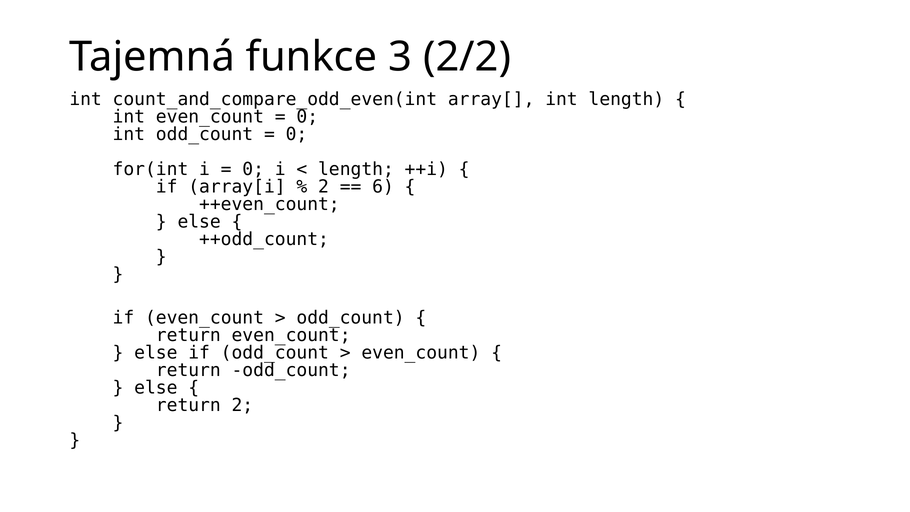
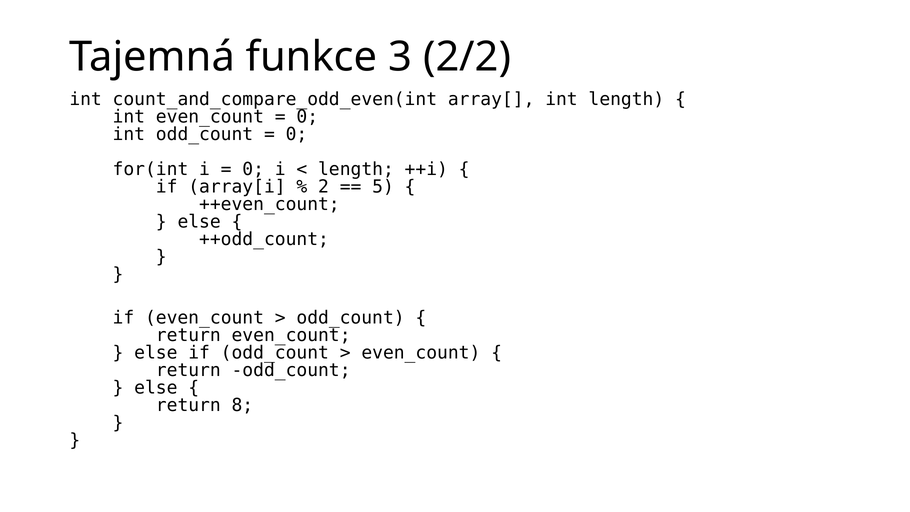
6: 6 -> 5 (383, 187)
return 2: 2 -> 8 (242, 405)
